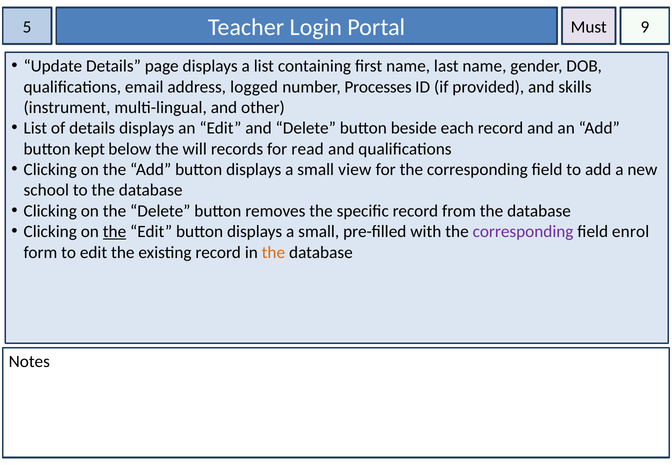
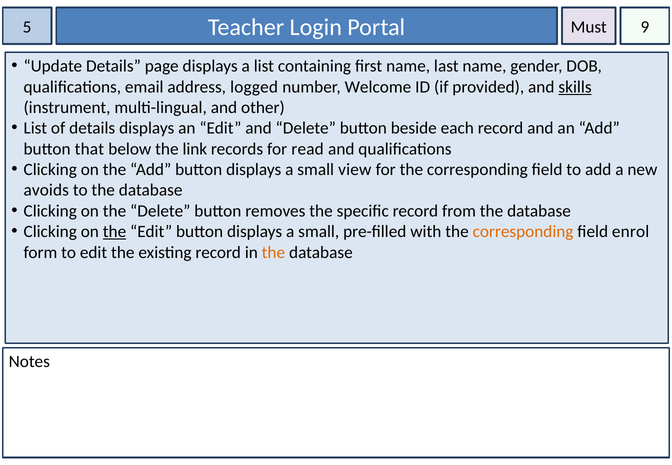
Processes: Processes -> Welcome (378, 87)
skills underline: none -> present (575, 87)
kept: kept -> that (89, 149)
will: will -> link (195, 149)
school: school -> avoids (46, 190)
corresponding colour: purple -> orange (523, 232)
